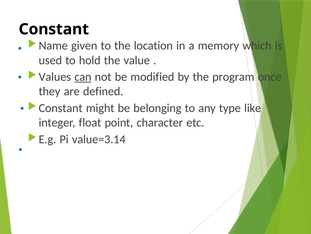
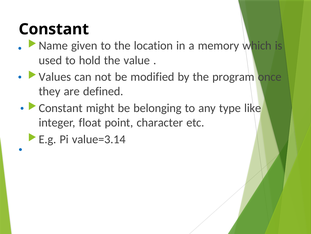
can underline: present -> none (83, 77)
